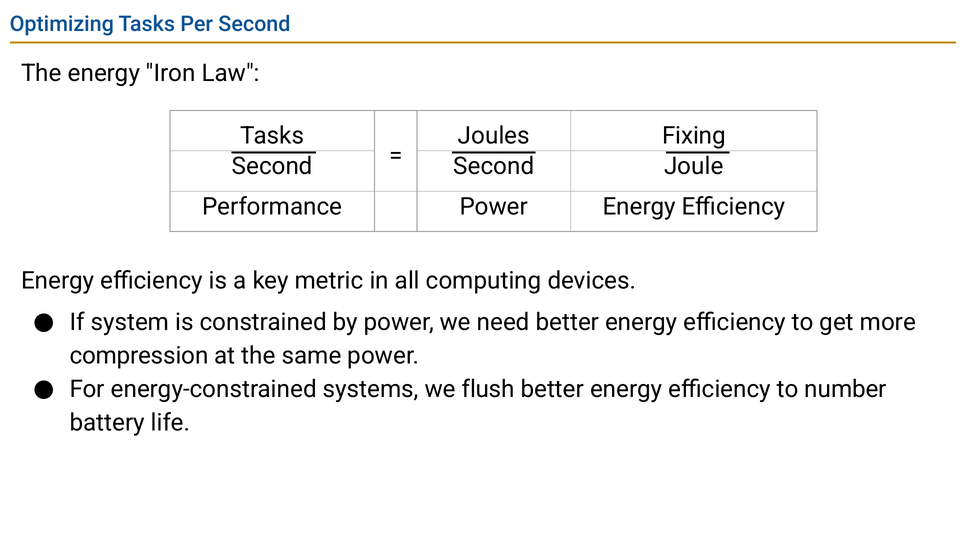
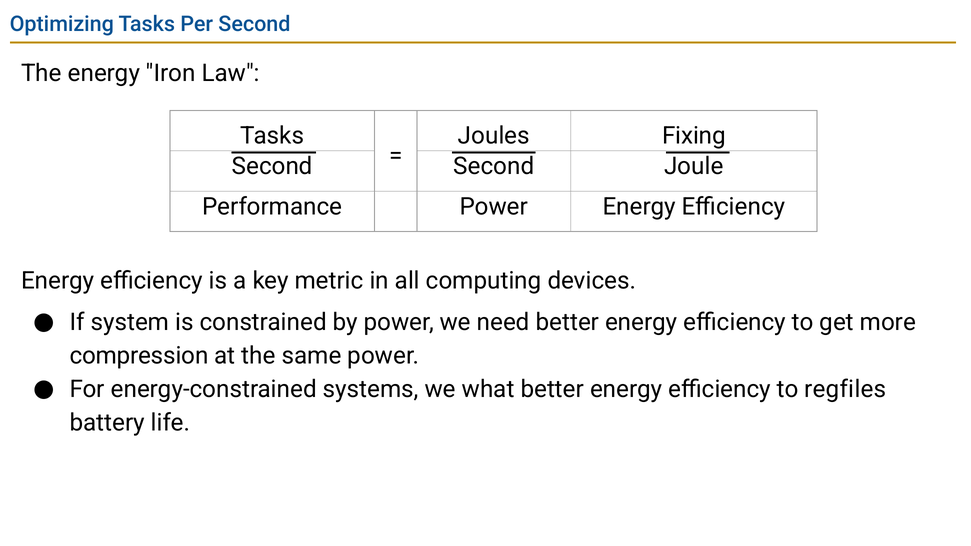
flush: flush -> what (488, 390)
number: number -> regfiles (845, 390)
